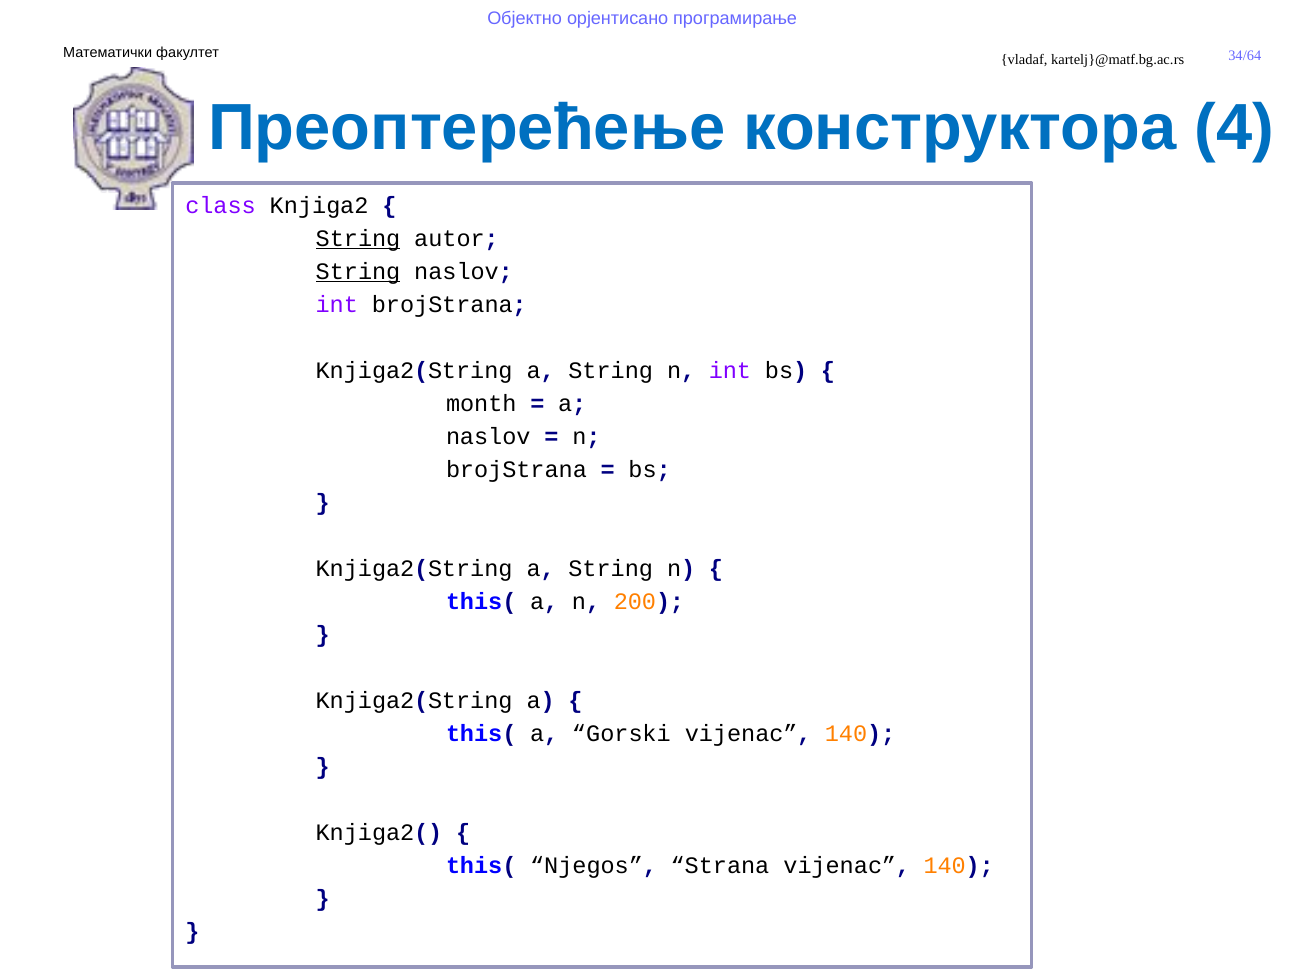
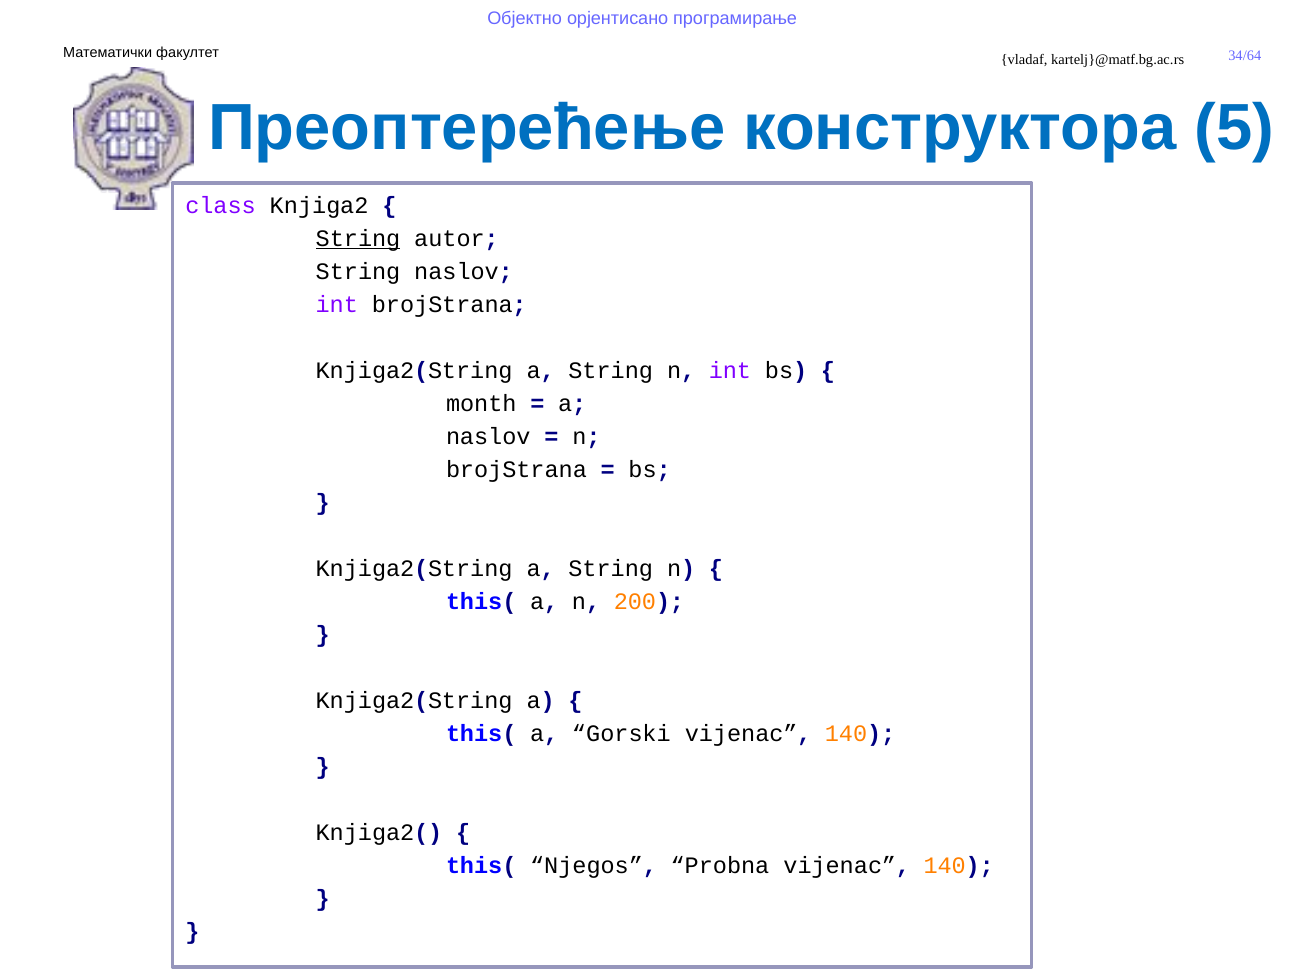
4: 4 -> 5 (1235, 128)
String underline: present -> none (358, 271)
Strana: Strana -> Probna (720, 865)
